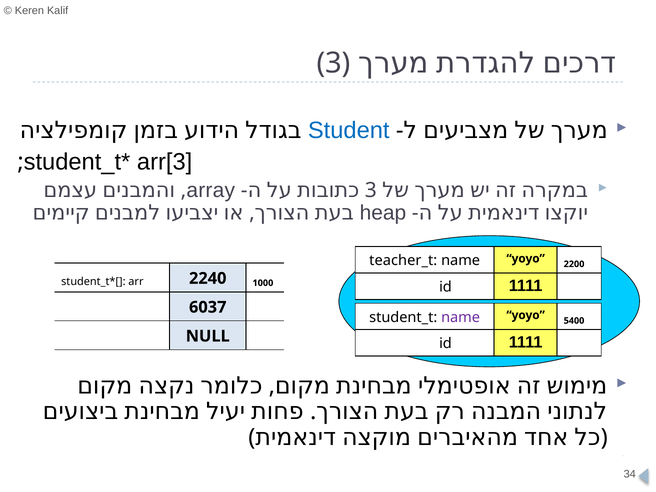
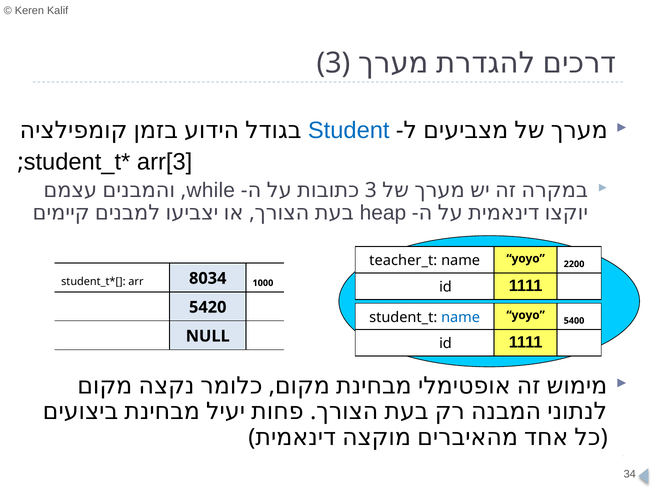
array: array -> while (211, 190)
2240: 2240 -> 8034 (208, 278)
6037: 6037 -> 5420 (208, 307)
name colour: purple -> blue (461, 317)
